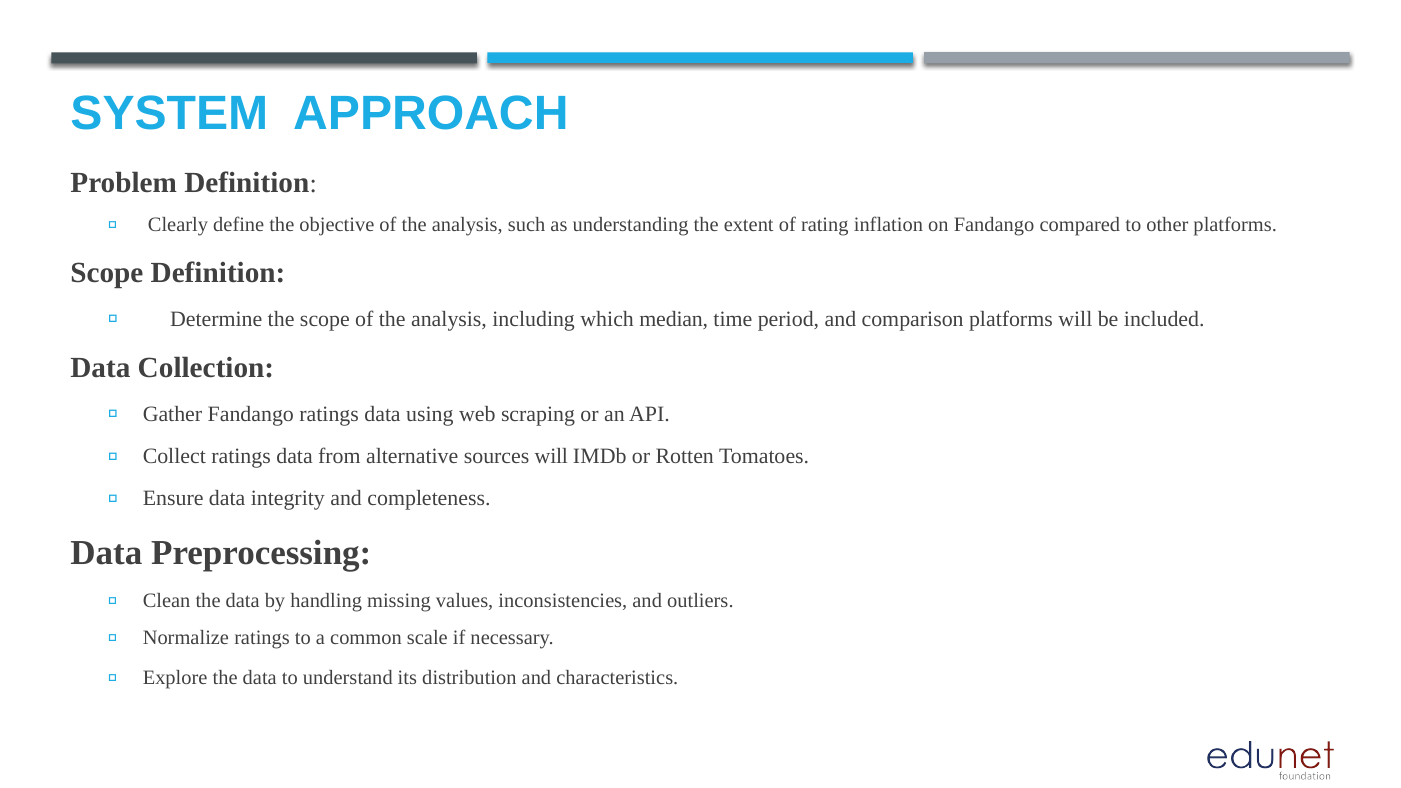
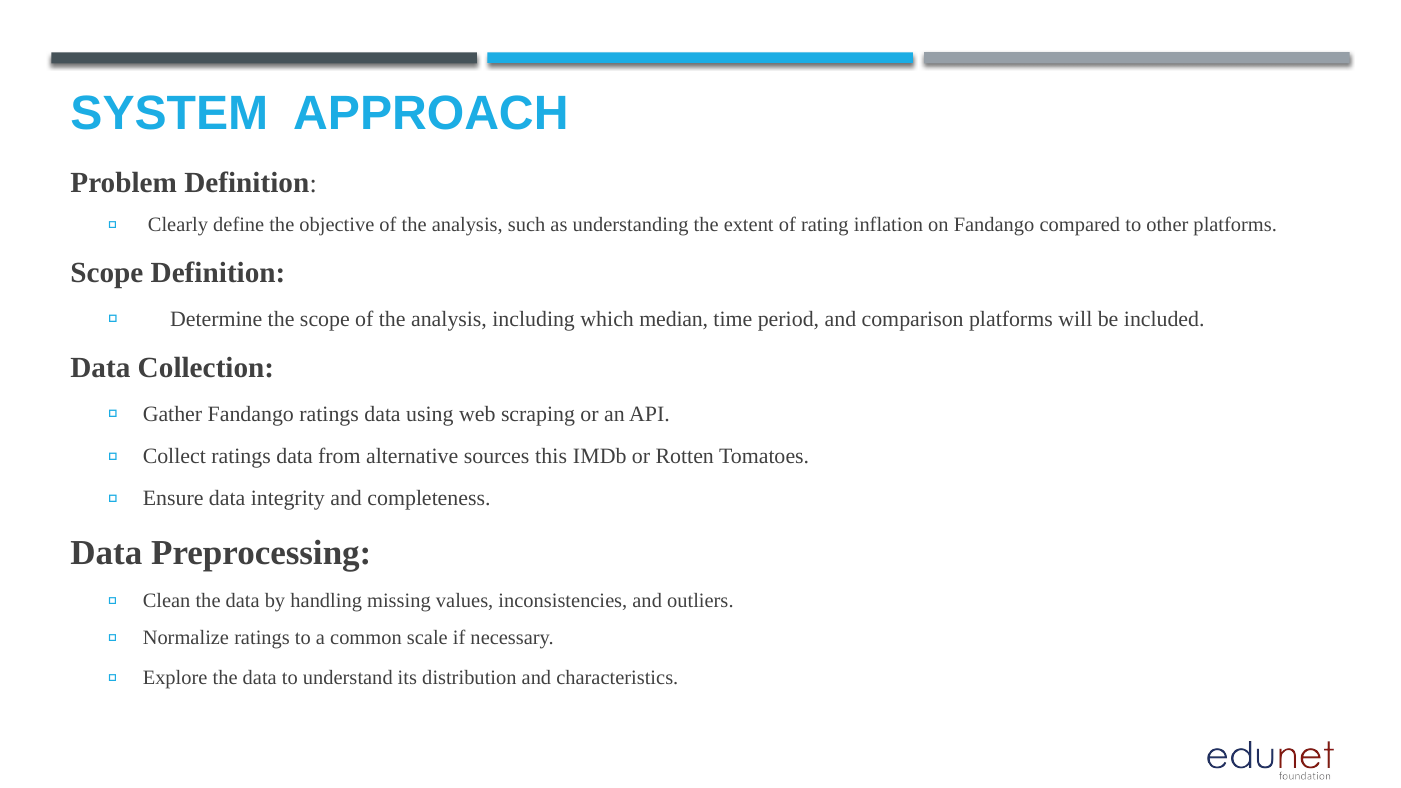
sources will: will -> this (551, 456)
